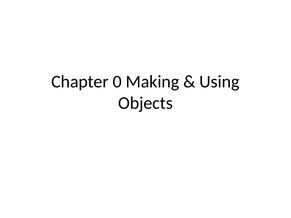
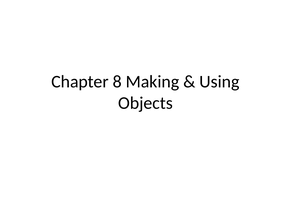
0: 0 -> 8 (117, 82)
